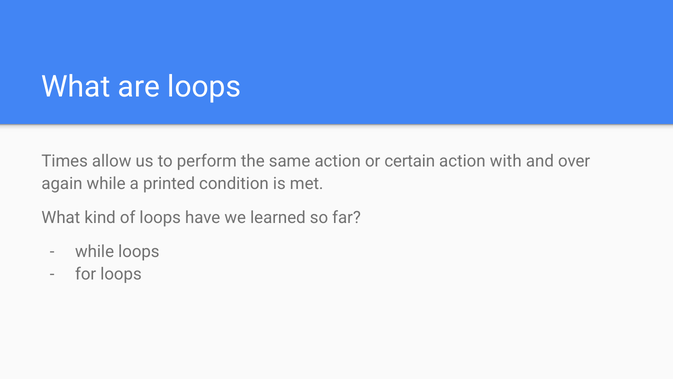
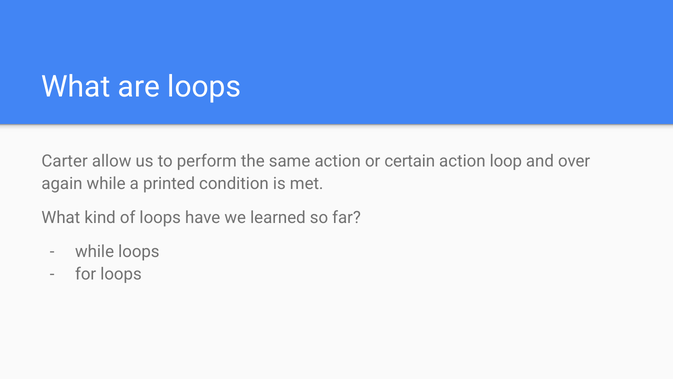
Times: Times -> Carter (65, 161)
with: with -> loop (506, 161)
